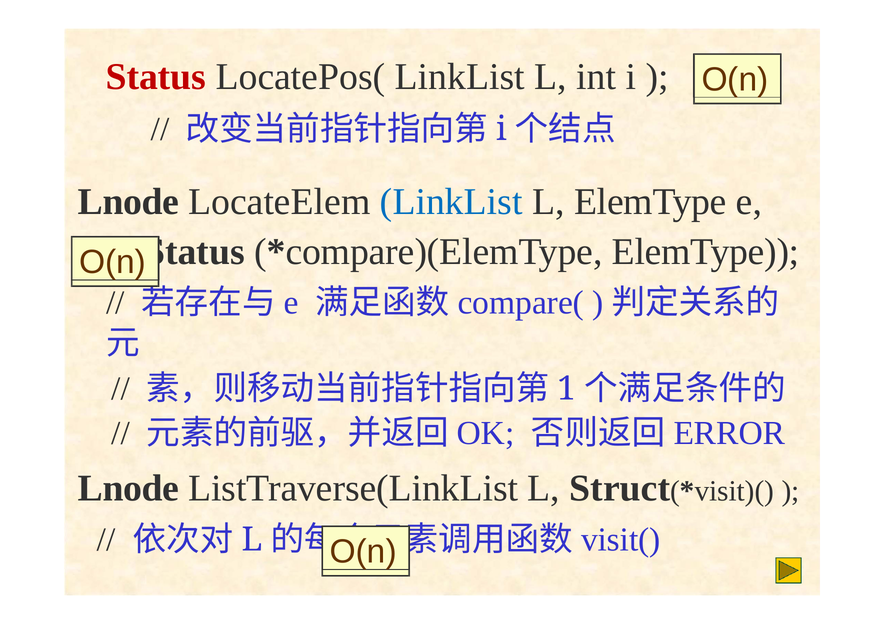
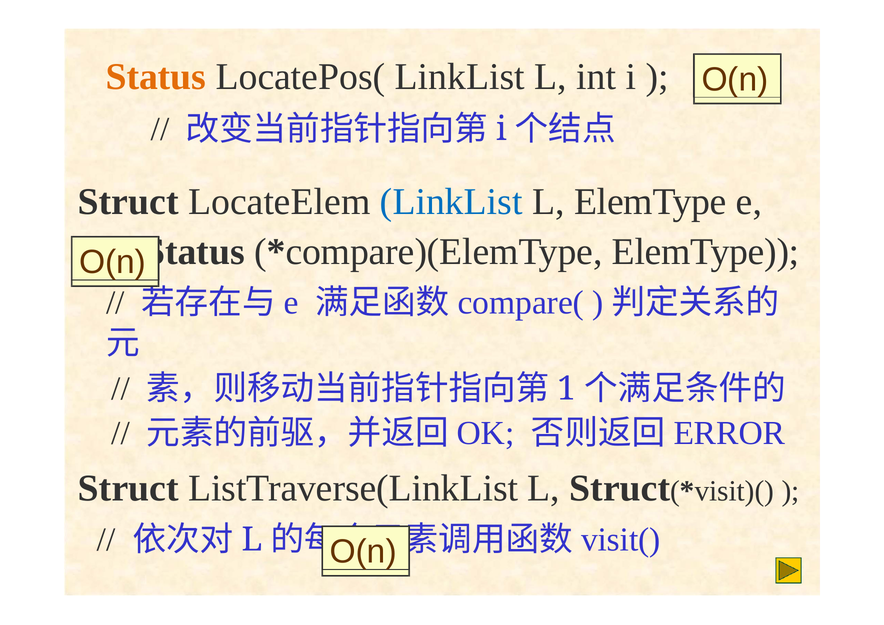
Status colour: red -> orange (156, 77)
Lnode: Lnode -> Struct (128, 202)
Lnode: Lnode -> Struct (128, 489)
